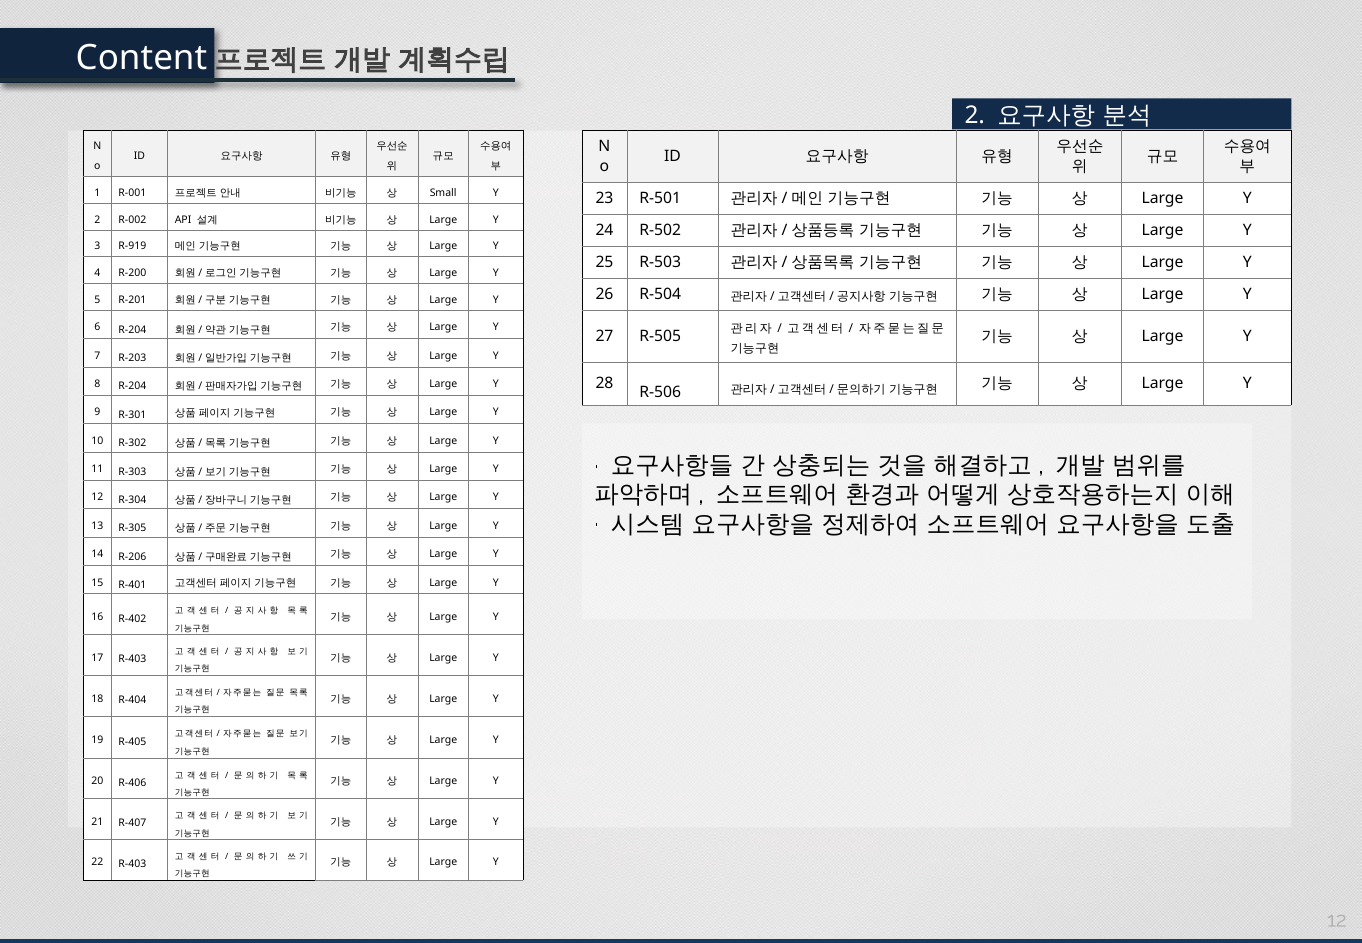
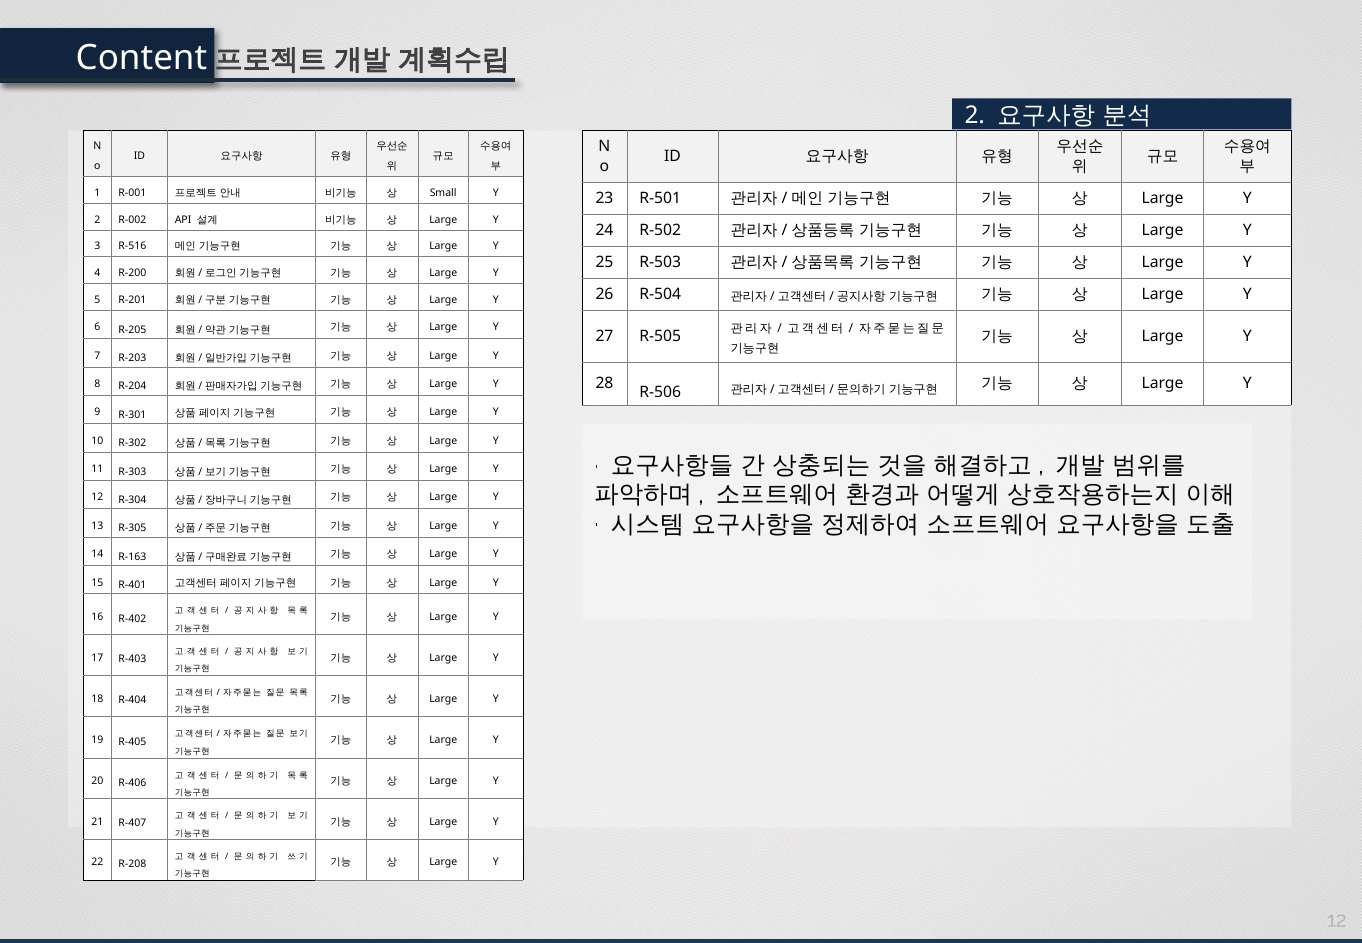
R-919: R-919 -> R-516 (132, 246)
6 R-204: R-204 -> R-205 (132, 330)
R-206: R-206 -> R-163 (132, 557)
22 R-403: R-403 -> R-208 (132, 864)
